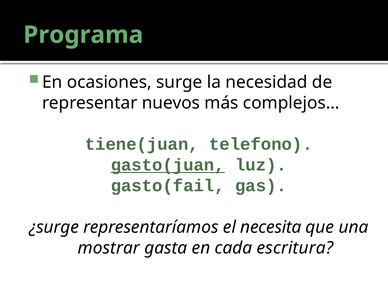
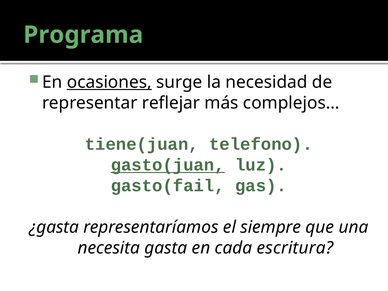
ocasiones underline: none -> present (109, 82)
nuevos: nuevos -> reflejar (171, 103)
¿surge: ¿surge -> ¿gasta (54, 227)
necesita: necesita -> siempre (271, 227)
mostrar: mostrar -> necesita (109, 248)
